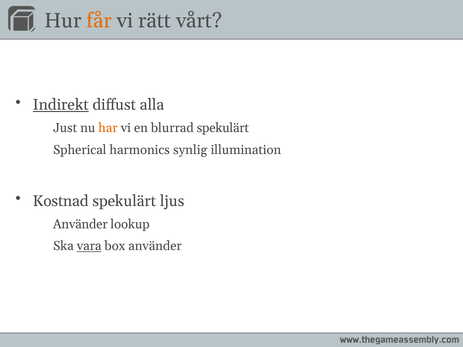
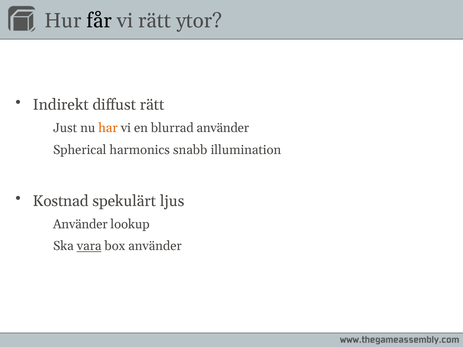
får colour: orange -> black (99, 21)
vårt: vårt -> ytor (199, 21)
Indirekt underline: present -> none (61, 105)
diffust alla: alla -> rätt (152, 105)
blurrad spekulärt: spekulärt -> använder (223, 128)
synlig: synlig -> snabb (190, 150)
